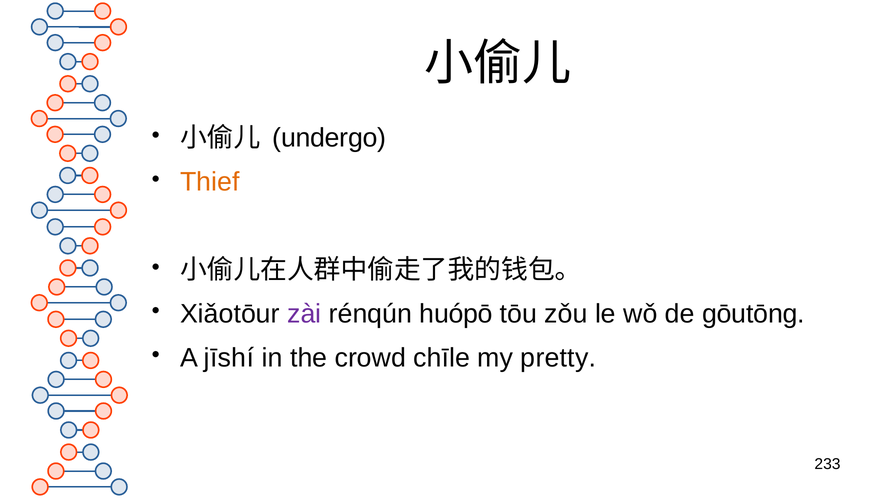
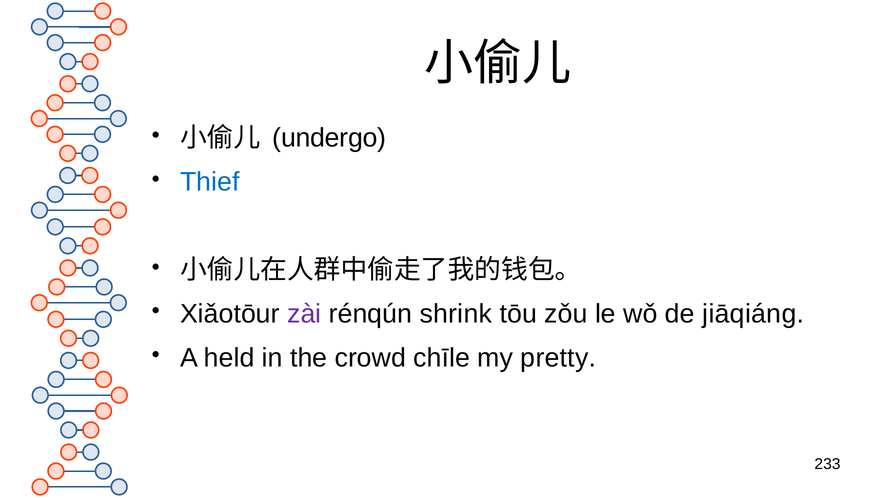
Thief colour: orange -> blue (210, 182)
huópō: huópō -> shrink (456, 314)
gōutōng: gōutōng -> jiāqiáng (753, 314)
jīshí: jīshí -> held (229, 358)
